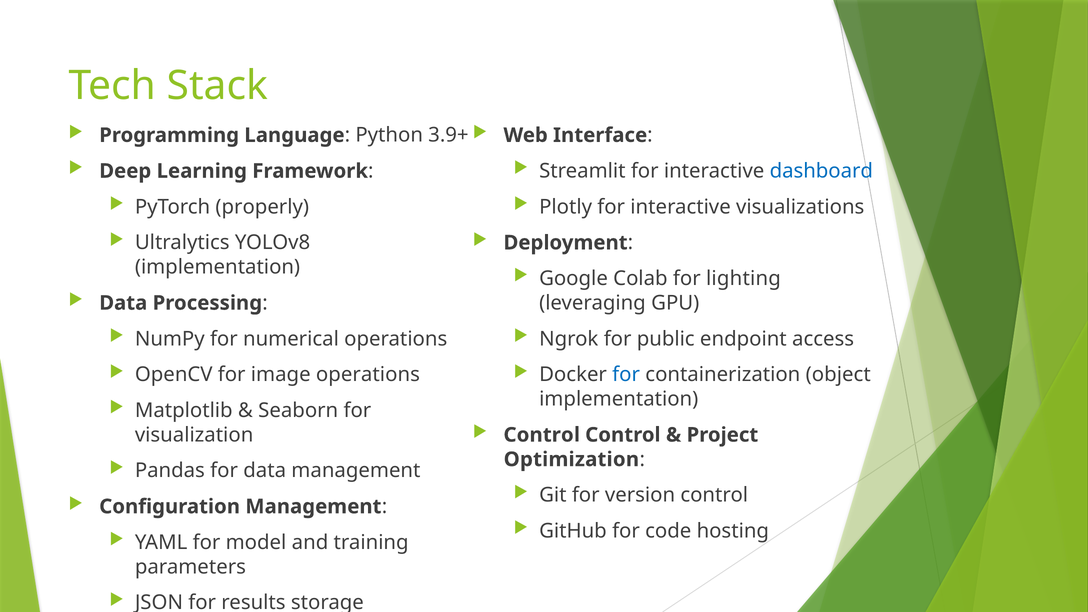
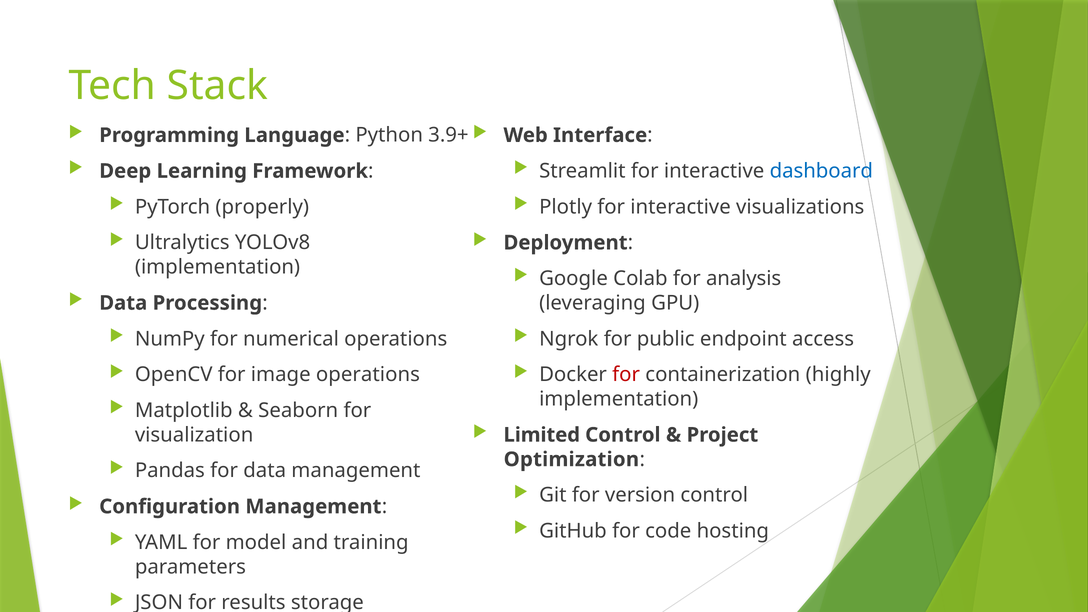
lighting: lighting -> analysis (744, 279)
for colour: blue -> red (626, 375)
object: object -> highly (838, 375)
Control: Control -> Limited (542, 435)
